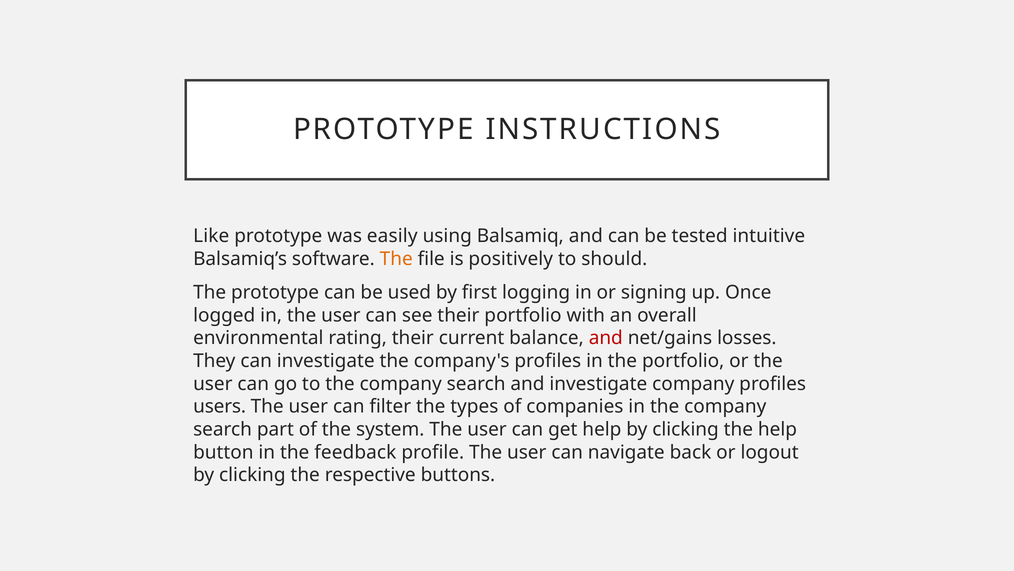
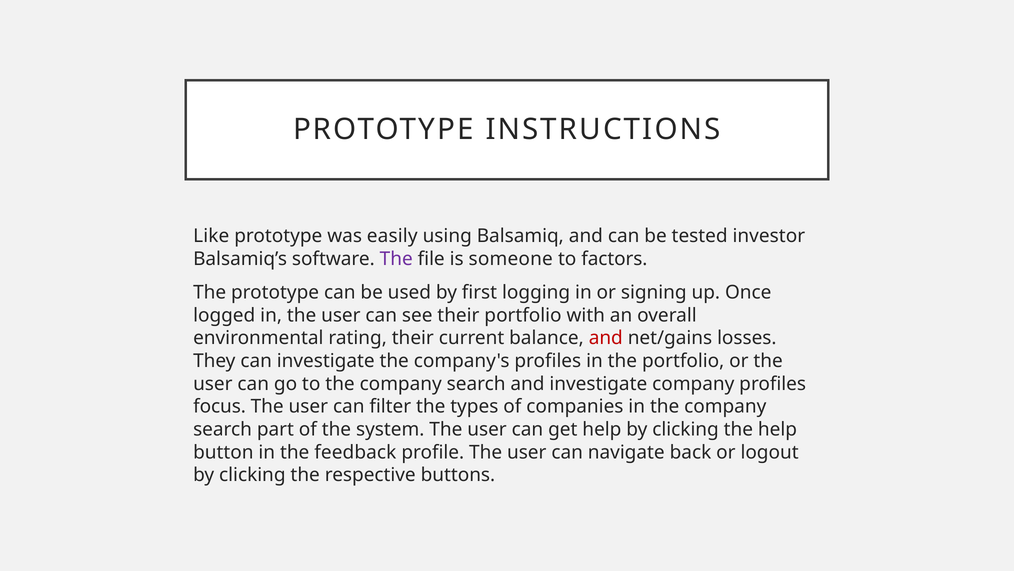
intuitive: intuitive -> investor (769, 236)
The colour: orange -> purple (396, 259)
positively: positively -> someone (511, 259)
should: should -> factors (614, 259)
users: users -> focus (220, 406)
